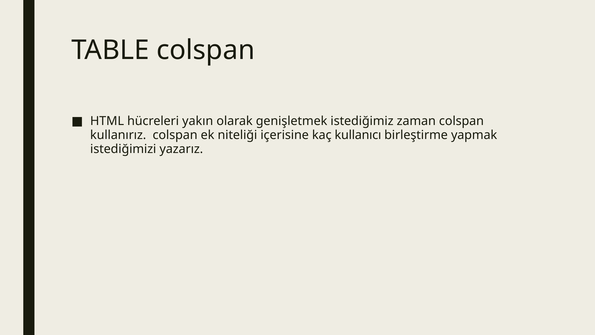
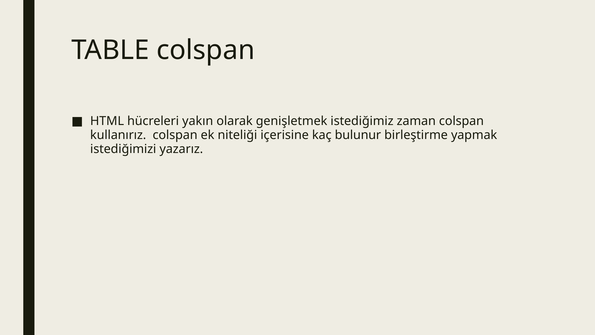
kullanıcı: kullanıcı -> bulunur (358, 135)
